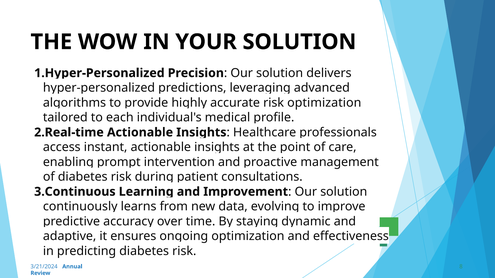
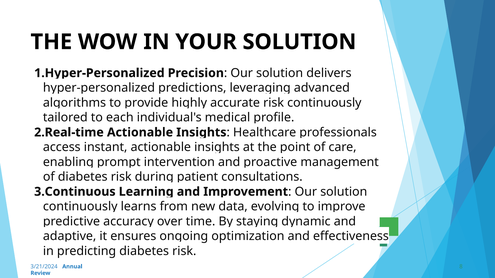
optimization: optimization -> continuously (324, 103)
